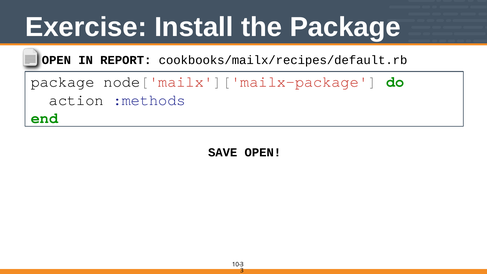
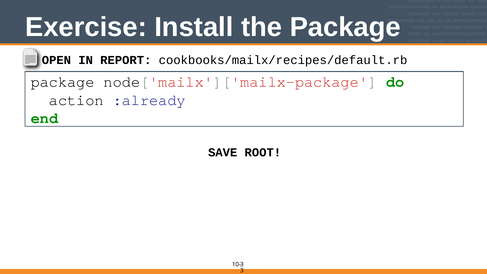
:methods: :methods -> :already (149, 100)
SAVE OPEN: OPEN -> ROOT (263, 152)
